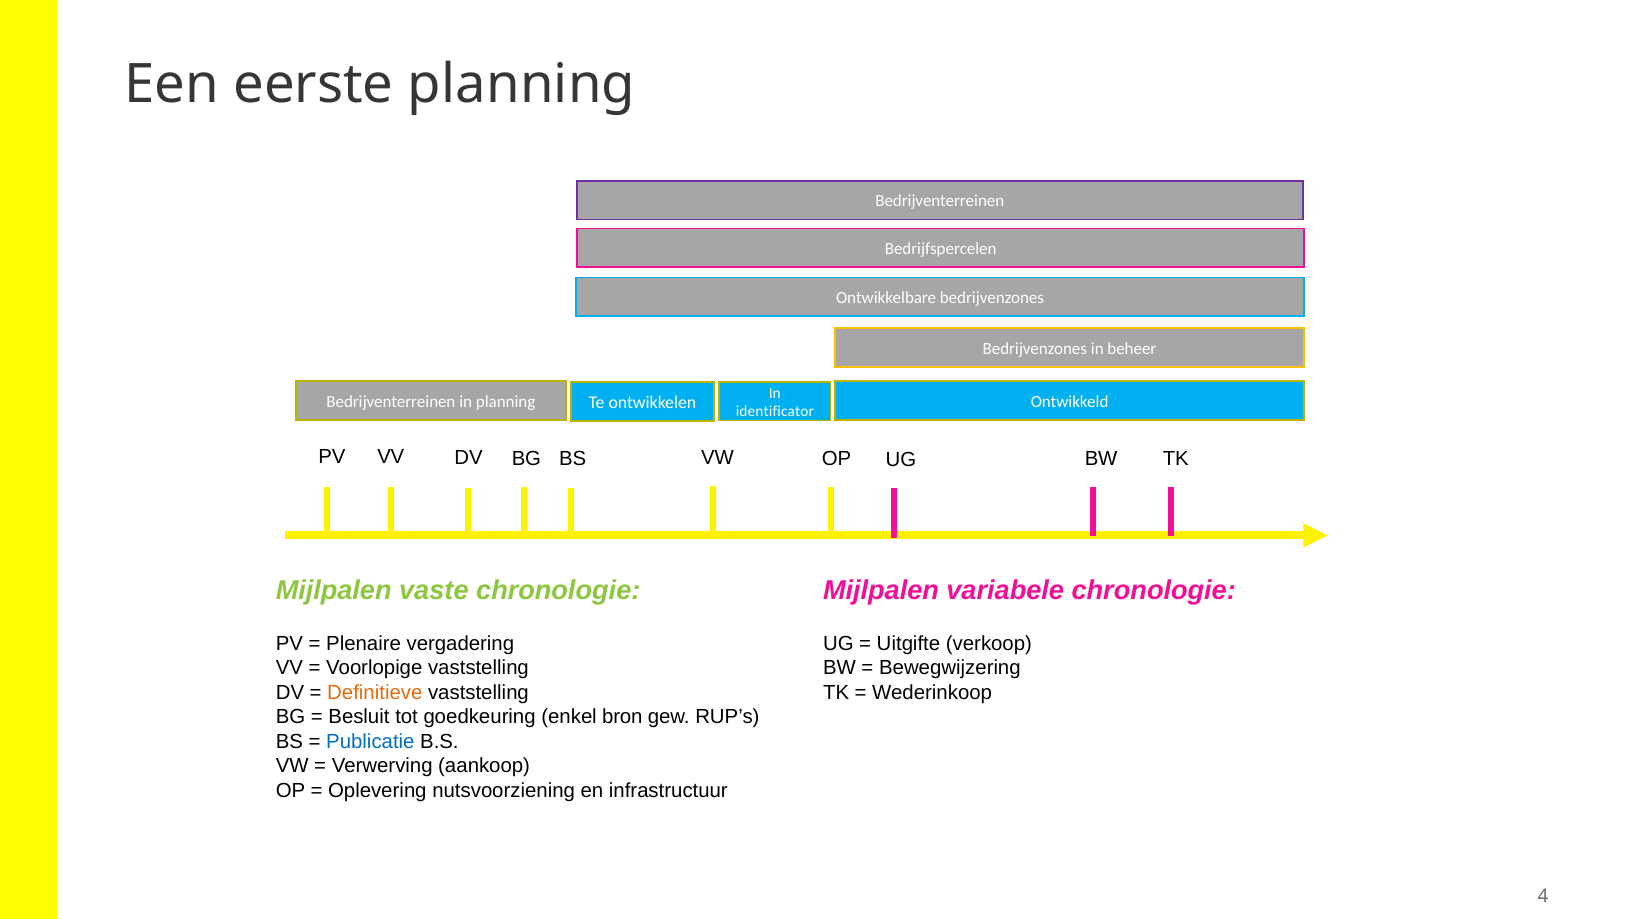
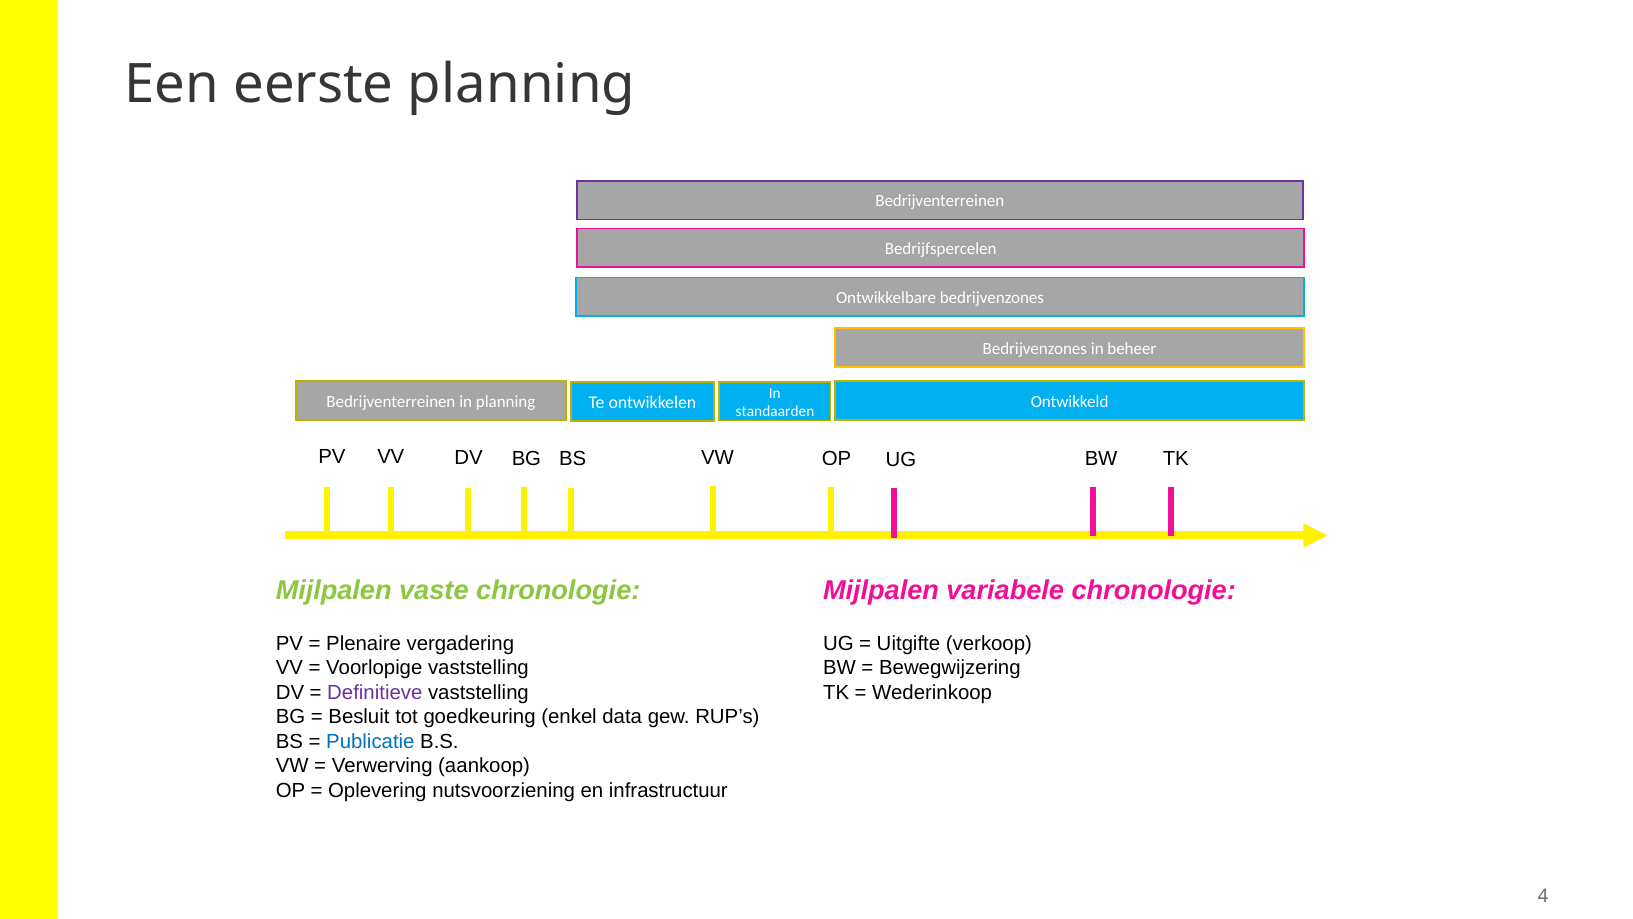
identificator: identificator -> standaarden (775, 411)
Definitieve colour: orange -> purple (375, 692)
bron: bron -> data (622, 717)
